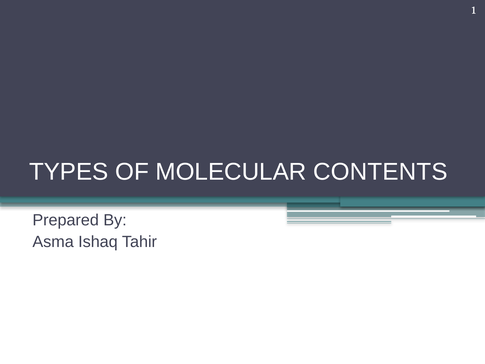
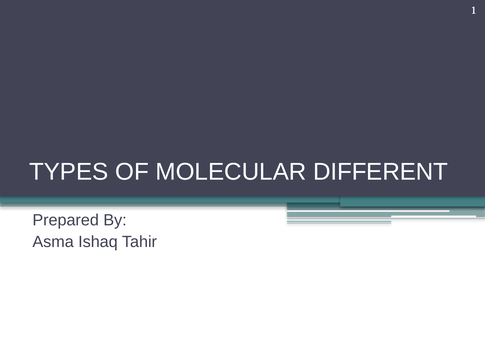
CONTENTS: CONTENTS -> DIFFERENT (380, 172)
